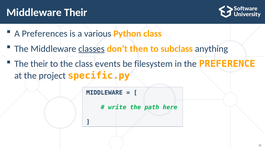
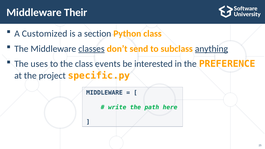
Preferences: Preferences -> Customized (45, 34)
various: various -> section (98, 34)
then: then -> send (139, 49)
anything underline: none -> present (211, 49)
The their: their -> uses (39, 64)
filesystem: filesystem -> interested (154, 64)
